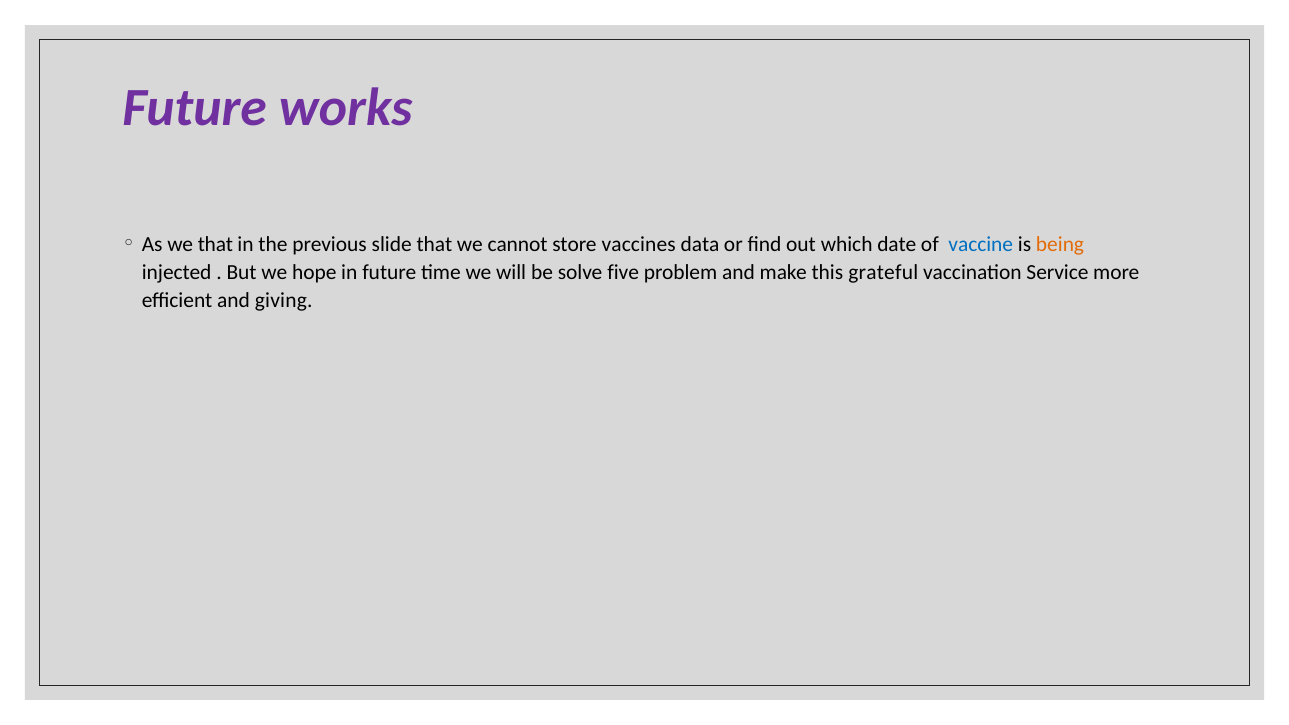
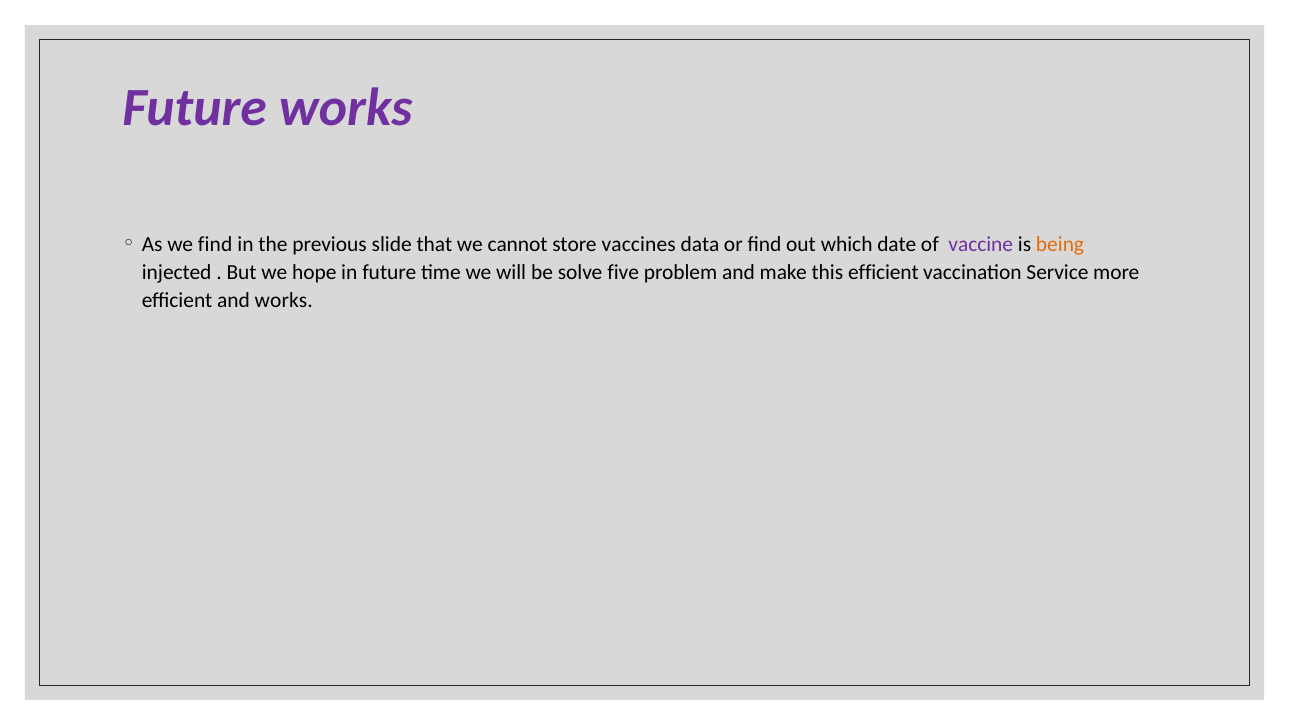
we that: that -> find (215, 244)
vaccine colour: blue -> purple (981, 244)
this grateful: grateful -> efficient (883, 272)
and giving: giving -> works (284, 301)
